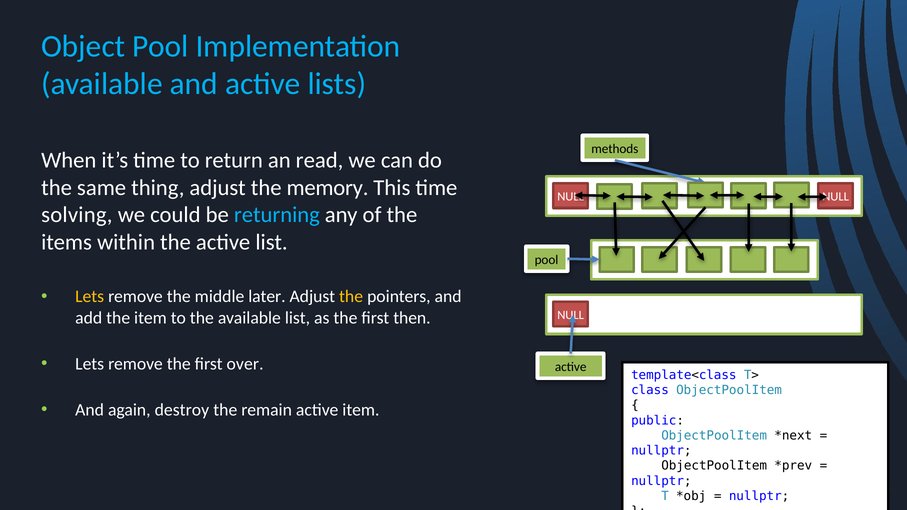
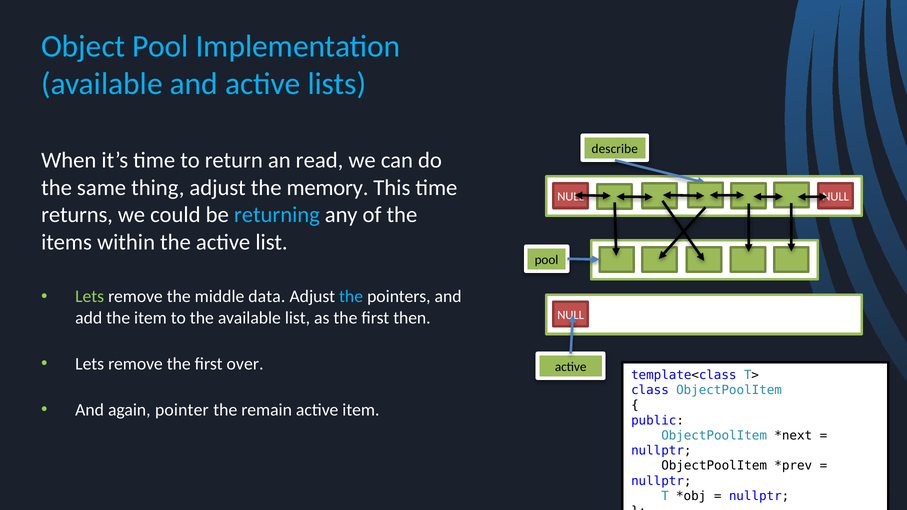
methods: methods -> describe (615, 149)
solving: solving -> returns (77, 215)
Lets colour: yellow -> light green (90, 297)
later: later -> data (267, 297)
the colour: yellow -> light blue (351, 297)
destroy: destroy -> pointer (182, 410)
